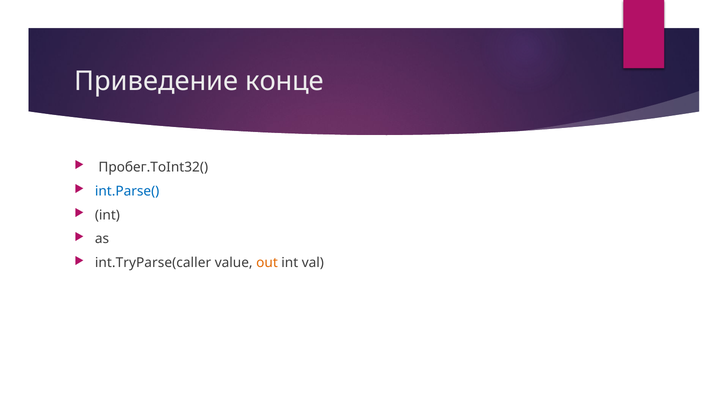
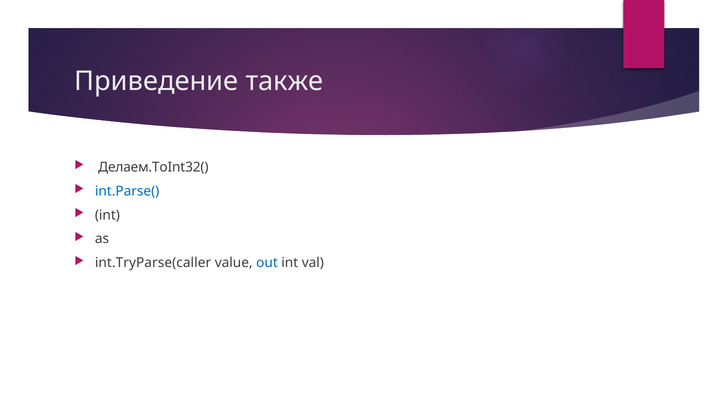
конце: конце -> также (284, 81)
Пробег.ToInt32(: Пробег.ToInt32( -> Делаем.ToInt32( (153, 167)
out colour: orange -> blue (267, 263)
